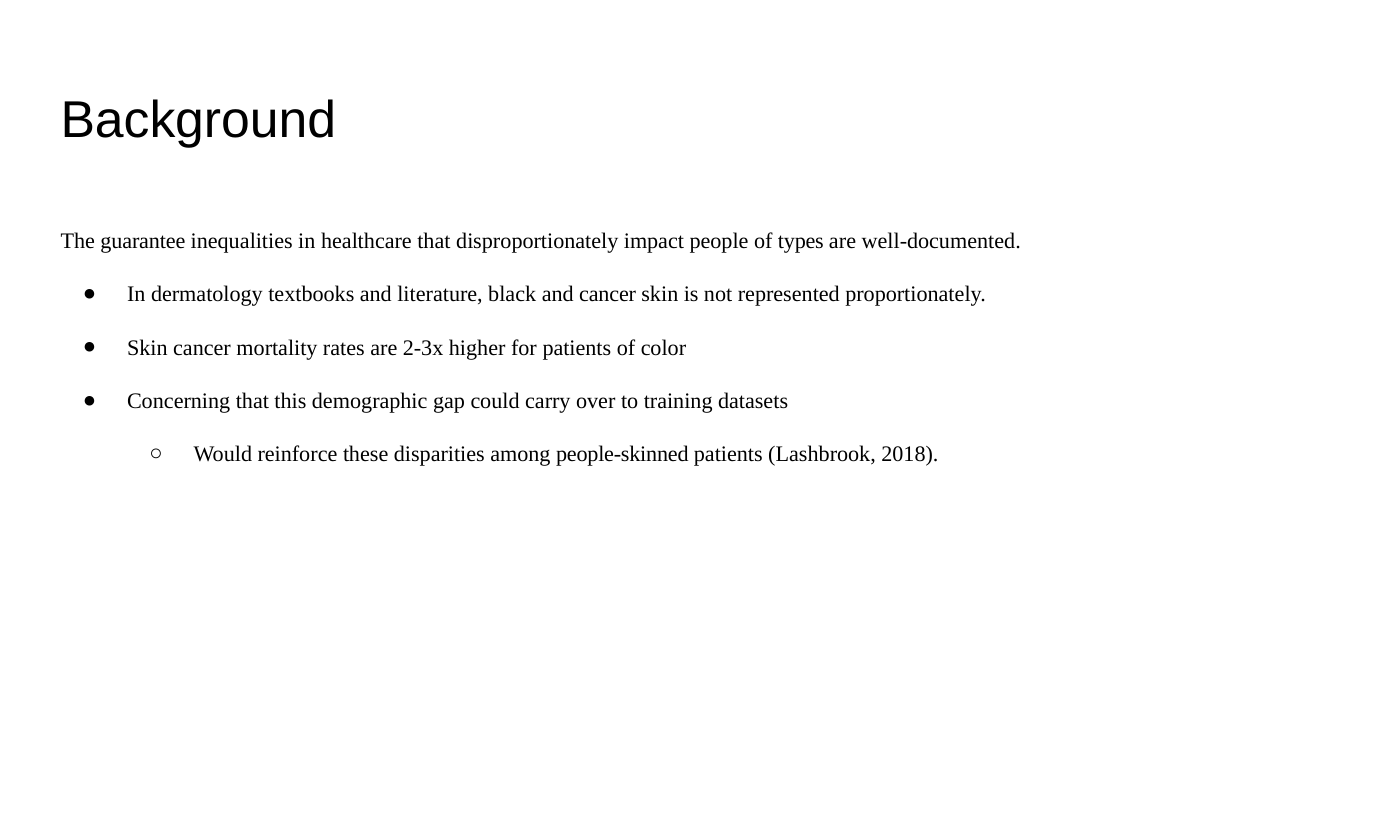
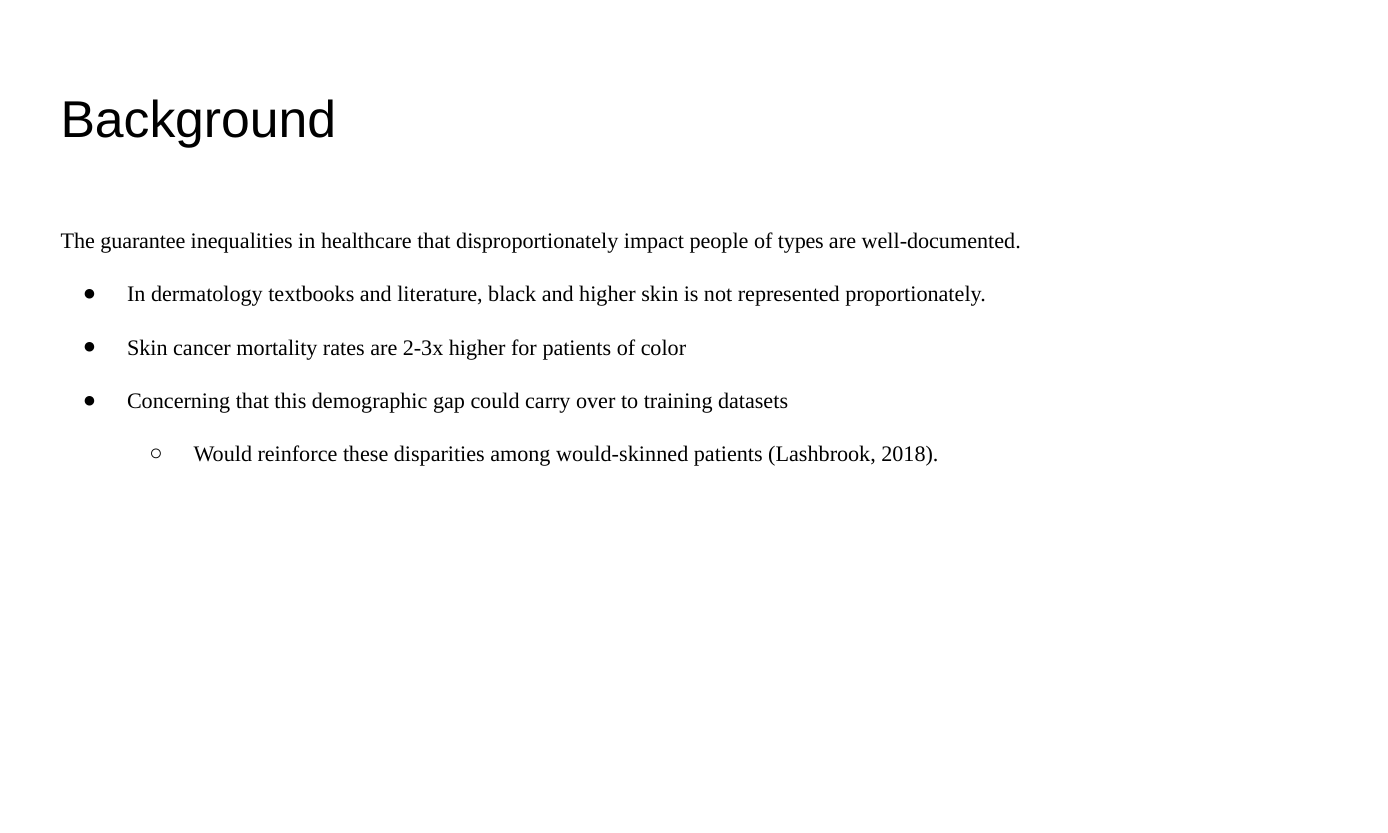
and cancer: cancer -> higher (608, 295)
people-skinned: people-skinned -> would-skinned (622, 454)
